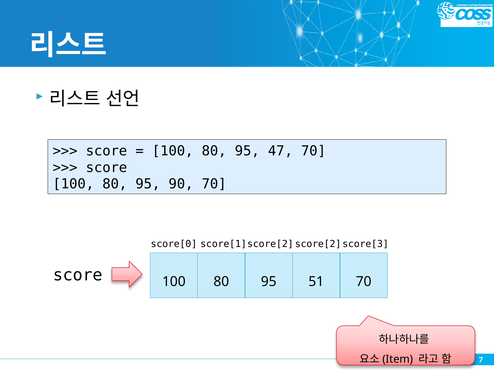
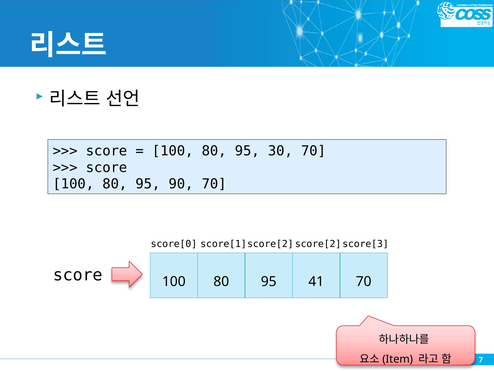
47: 47 -> 30 (280, 151)
51: 51 -> 41 (316, 281)
